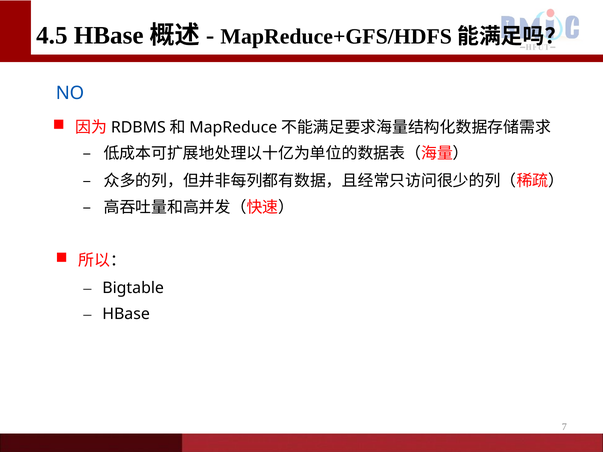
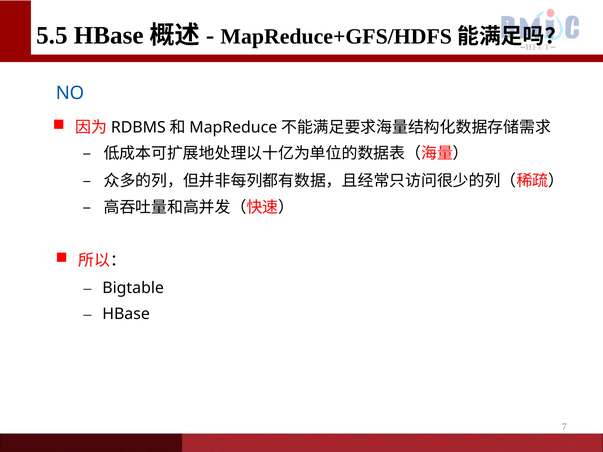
4.5: 4.5 -> 5.5 (52, 35)
